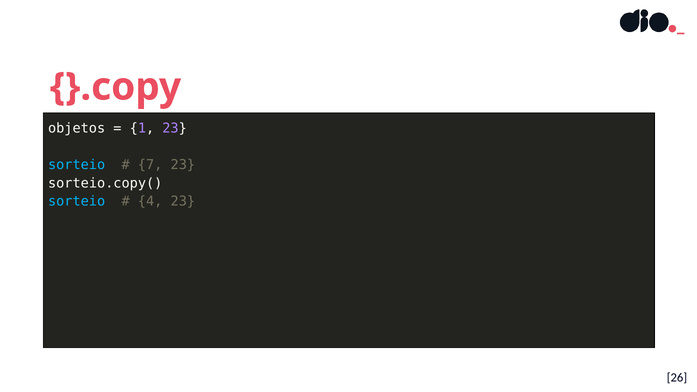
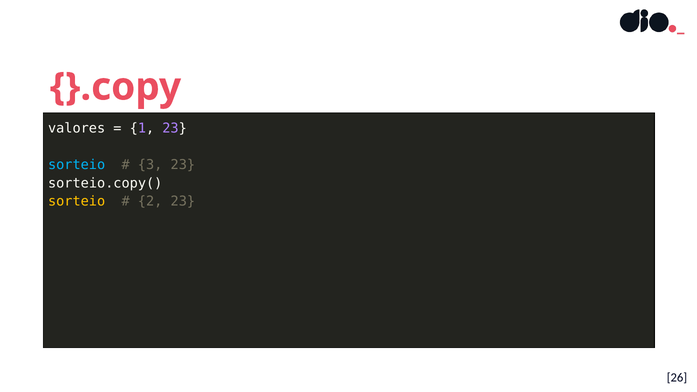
objetos: objetos -> valores (77, 128)
7: 7 -> 3 (150, 165)
sorteio colour: light blue -> yellow (77, 202)
4: 4 -> 2 (150, 202)
